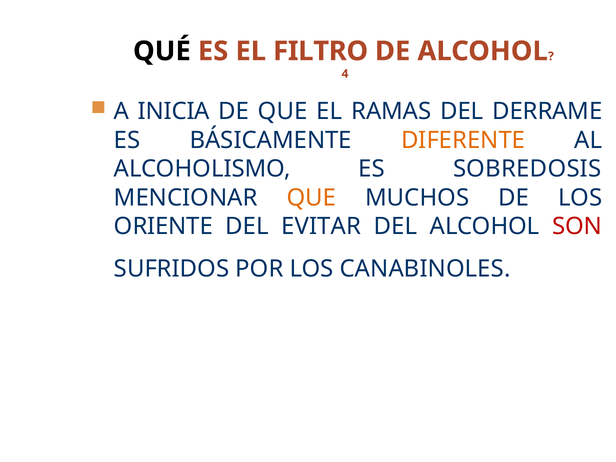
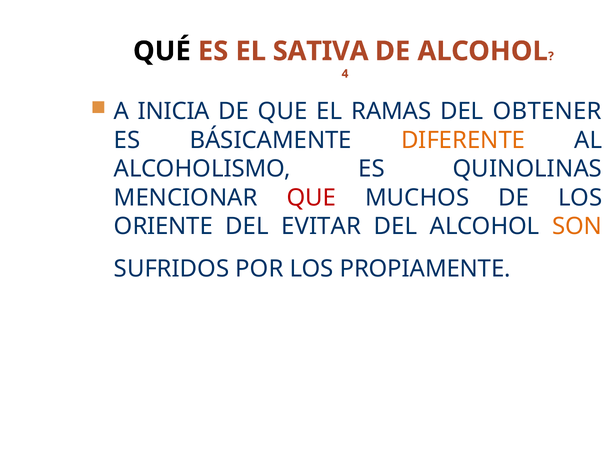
FILTRO: FILTRO -> SATIVA (321, 51)
DERRAME: DERRAME -> OBTENER (547, 112)
SOBREDOSIS: SOBREDOSIS -> QUINOLINAS (527, 169)
QUE colour: orange -> red (311, 198)
SON colour: red -> orange (577, 227)
CANABINOLES: CANABINOLES -> PROPIAMENTE (425, 269)
